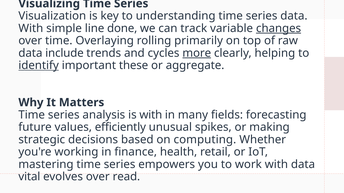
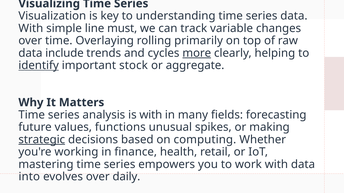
done: done -> must (122, 28)
changes underline: present -> none (279, 28)
these: these -> stock (133, 66)
efficiently: efficiently -> functions (120, 127)
strategic underline: none -> present (42, 140)
vital: vital -> into (29, 177)
read: read -> daily (126, 177)
